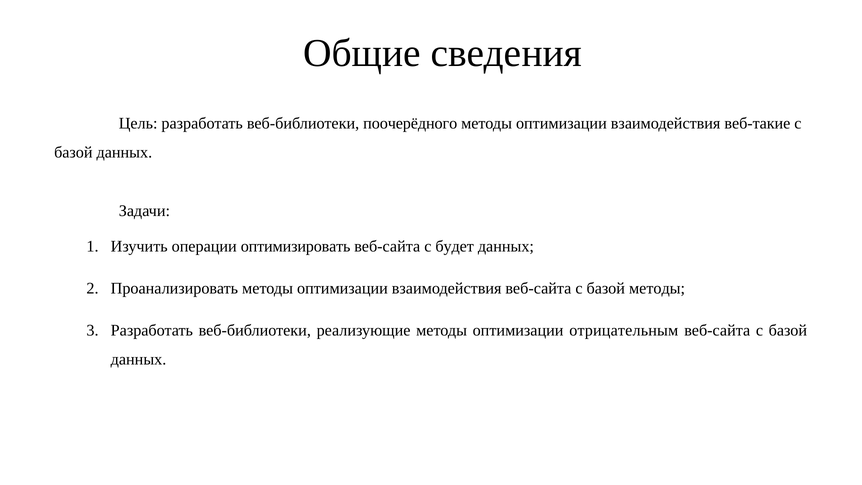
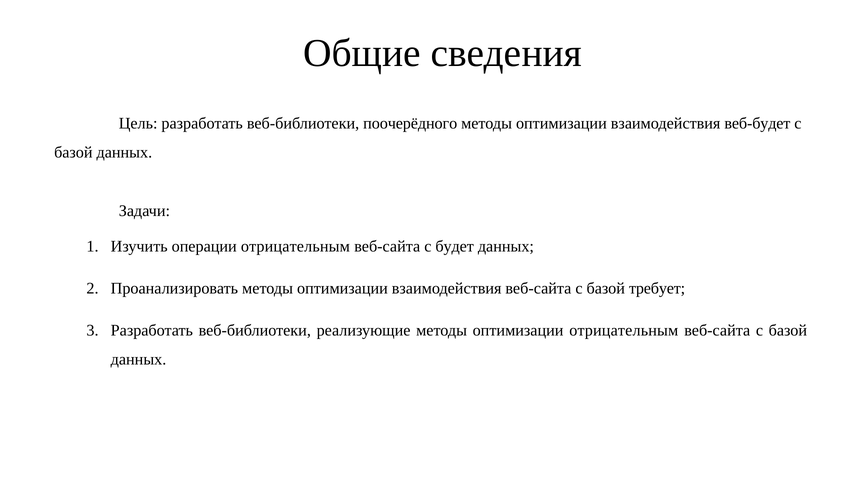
веб-такие: веб-такие -> веб-будет (757, 123)
операции оптимизировать: оптимизировать -> отрицательным (295, 246)
базой методы: методы -> требует (657, 288)
